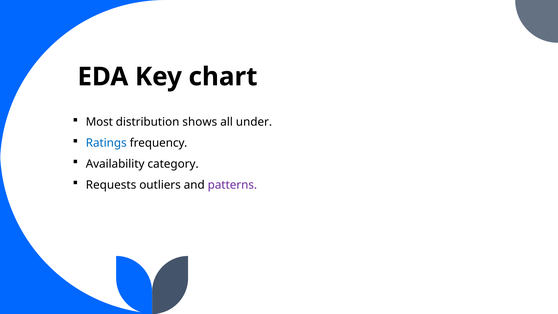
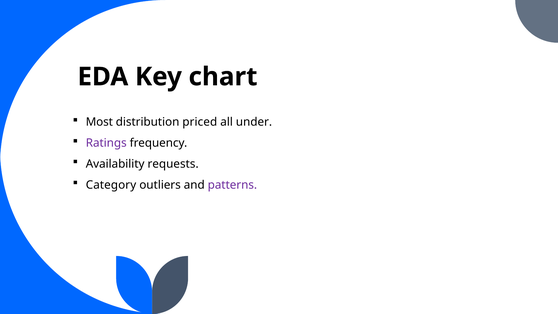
shows: shows -> priced (200, 122)
Ratings colour: blue -> purple (106, 143)
category: category -> requests (173, 164)
Requests: Requests -> Category (111, 185)
